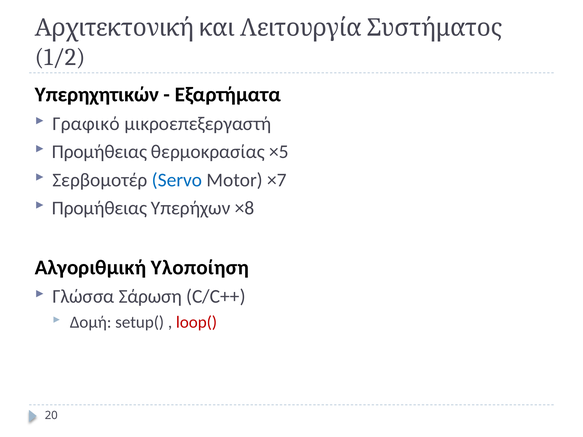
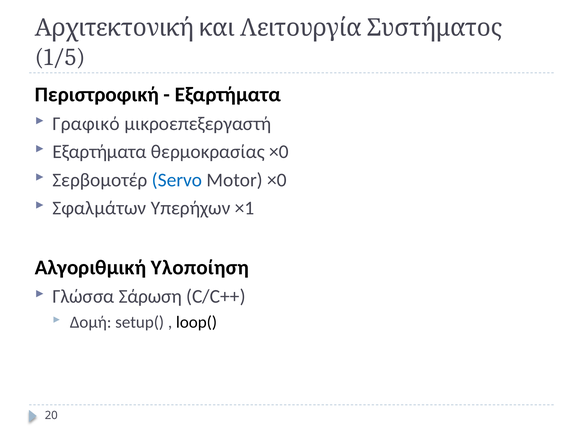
1/2: 1/2 -> 1/5 (60, 57)
Υπερηχητικών: Υπερηχητικών -> Περιστροφική (97, 95)
Προμήθειας: Προμήθειας -> Εξαρτήματα (100, 152)
θερμοκρασίας ×5: ×5 -> ×0 (279, 152)
Motor ×7: ×7 -> ×0 (277, 180)
Προμήθειας: Προμήθειας -> Σφαλμάτων (99, 208)
×8: ×8 -> ×1 (244, 208)
loop( colour: red -> black (197, 322)
